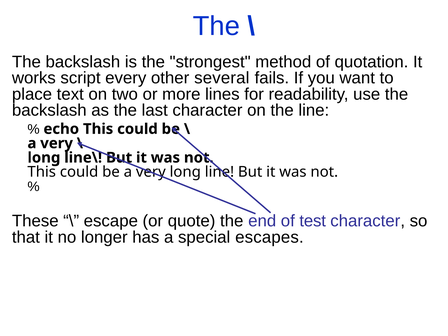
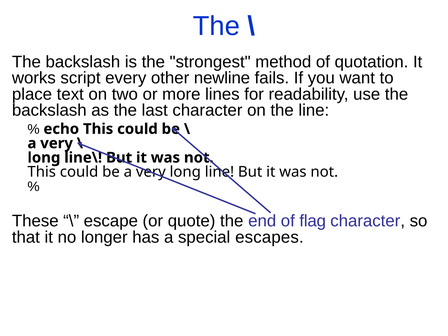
several: several -> newline (222, 78)
test: test -> flag (313, 221)
